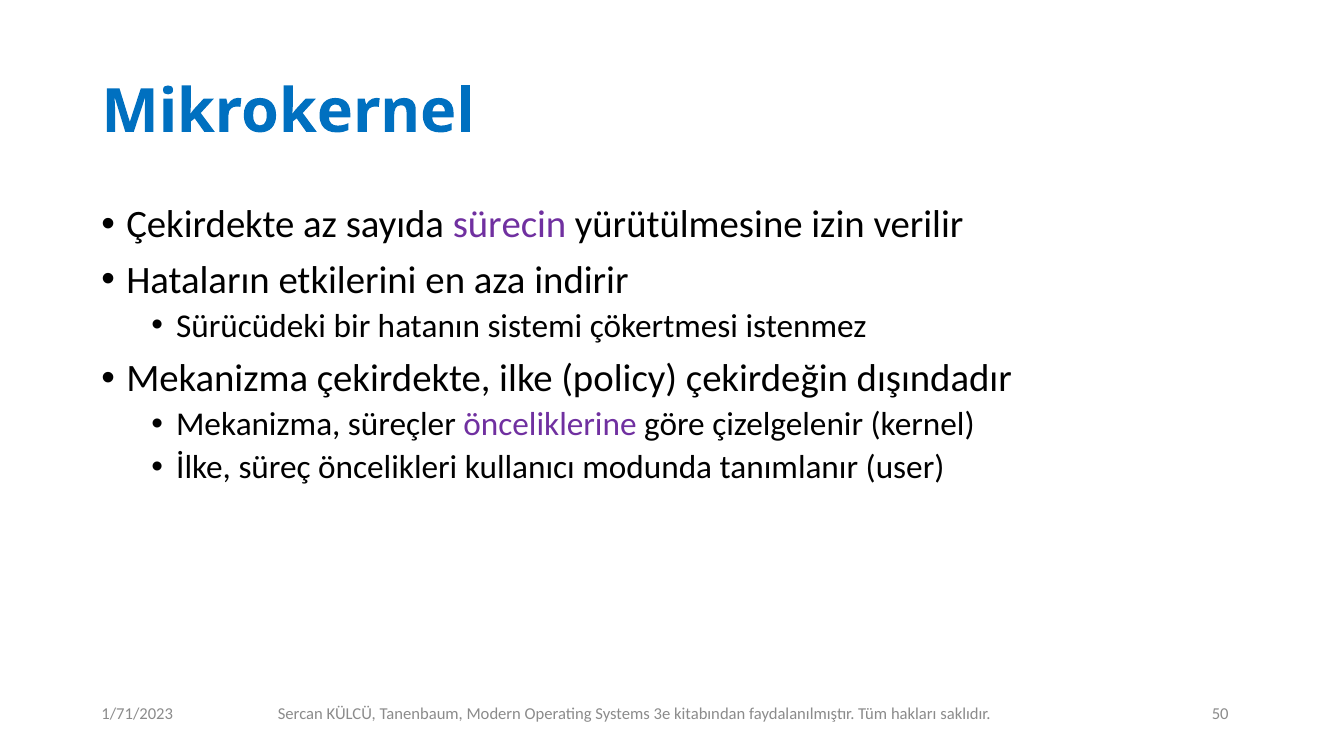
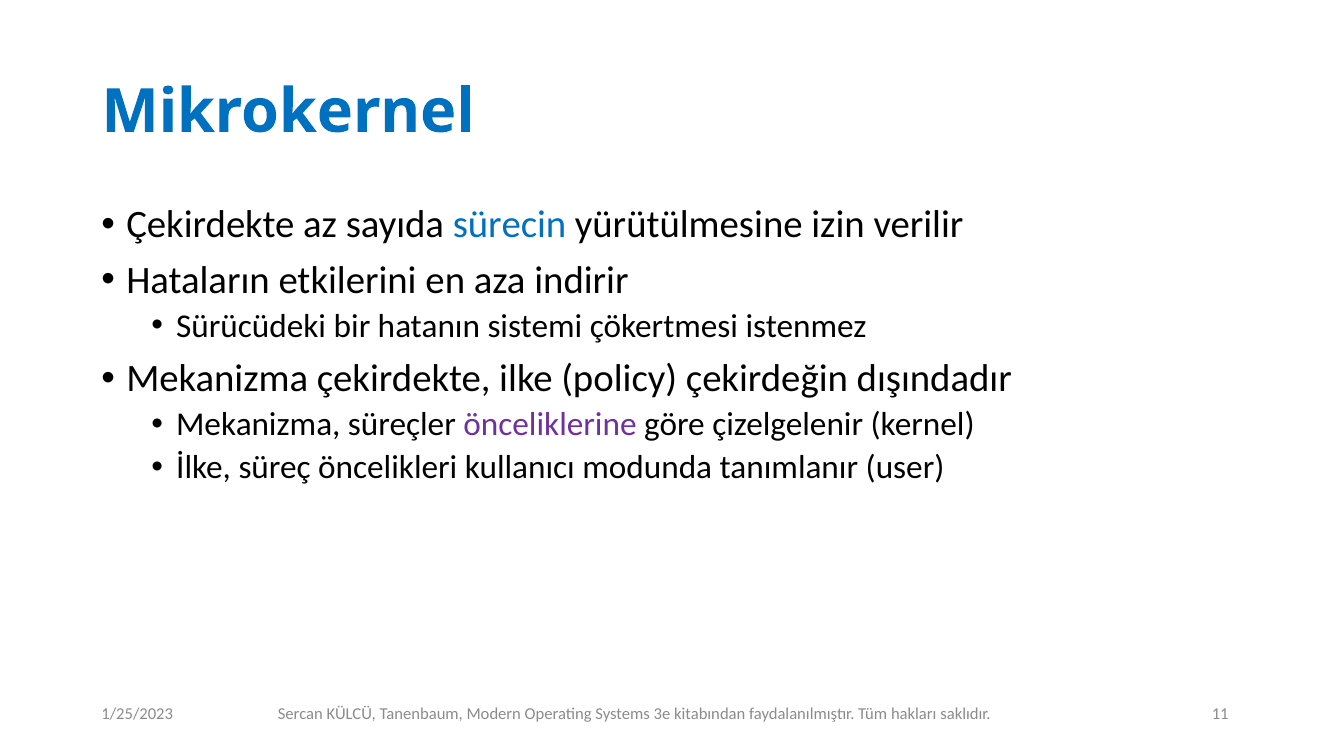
sürecin colour: purple -> blue (510, 225)
50: 50 -> 11 (1220, 714)
1/71/2023: 1/71/2023 -> 1/25/2023 (137, 714)
